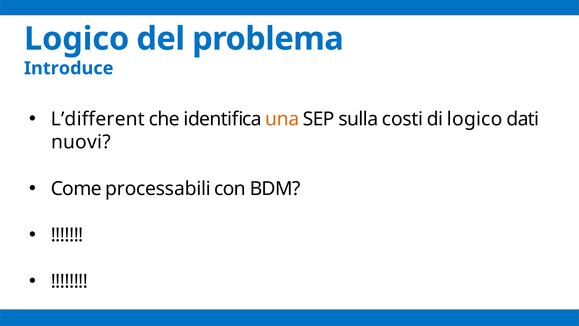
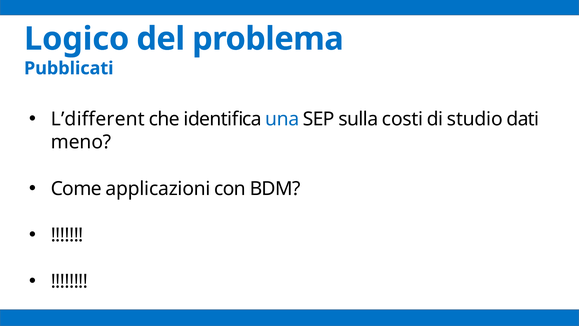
Introduce: Introduce -> Pubblicati (69, 68)
una colour: orange -> blue (282, 119)
di logico: logico -> studio (475, 119)
nuovi: nuovi -> meno (81, 142)
processabili: processabili -> applicazioni (158, 188)
